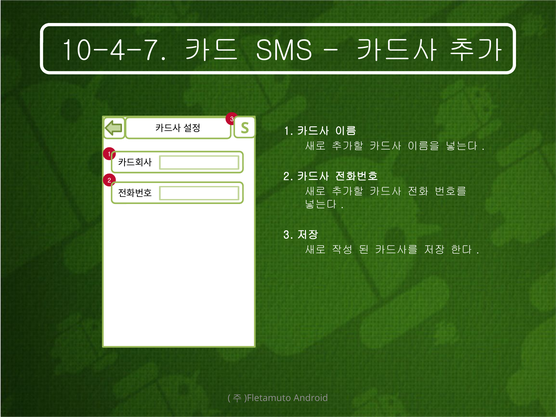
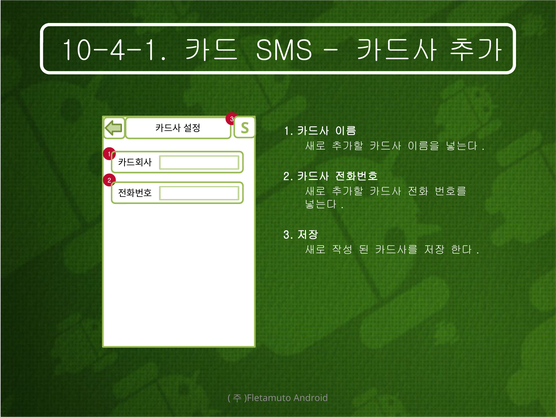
10-4-7: 10-4-7 -> 10-4-1 (114, 51)
